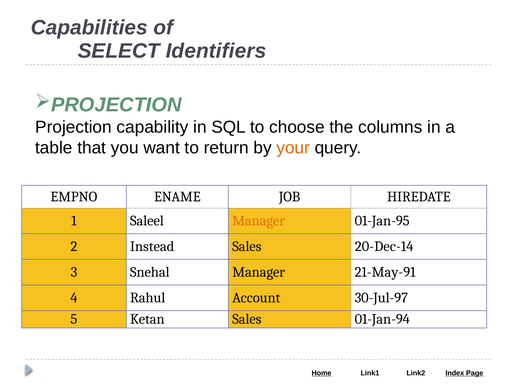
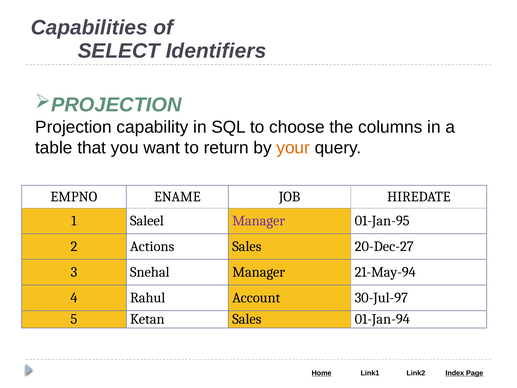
Manager colour: orange -> purple (259, 221)
Instead: Instead -> Actions (152, 246)
20-Dec-14: 20-Dec-14 -> 20-Dec-27 (384, 246)
21-May-91: 21-May-91 -> 21-May-94 (385, 272)
